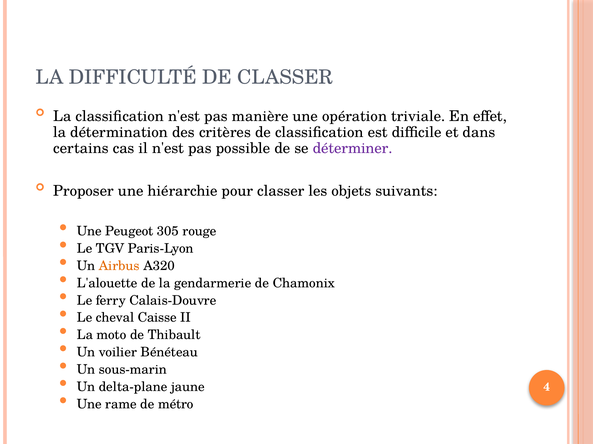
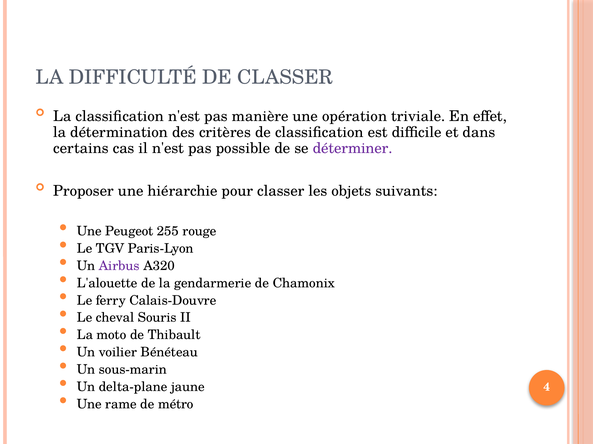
305: 305 -> 255 (168, 232)
Airbus colour: orange -> purple (119, 266)
Caisse: Caisse -> Souris (157, 318)
